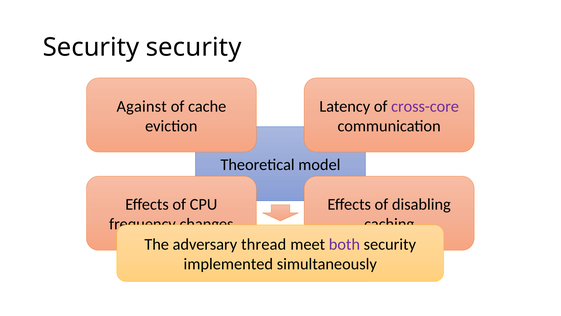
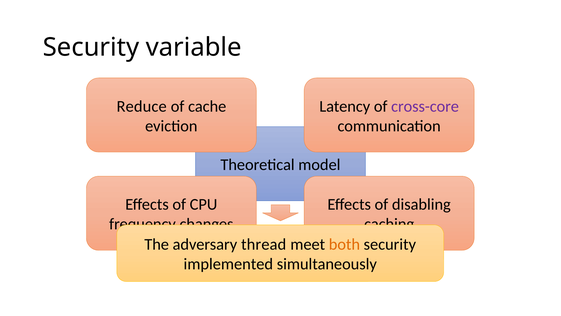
Security security: security -> variable (194, 47)
Against: Against -> Reduce (142, 106)
both colour: purple -> orange (344, 244)
